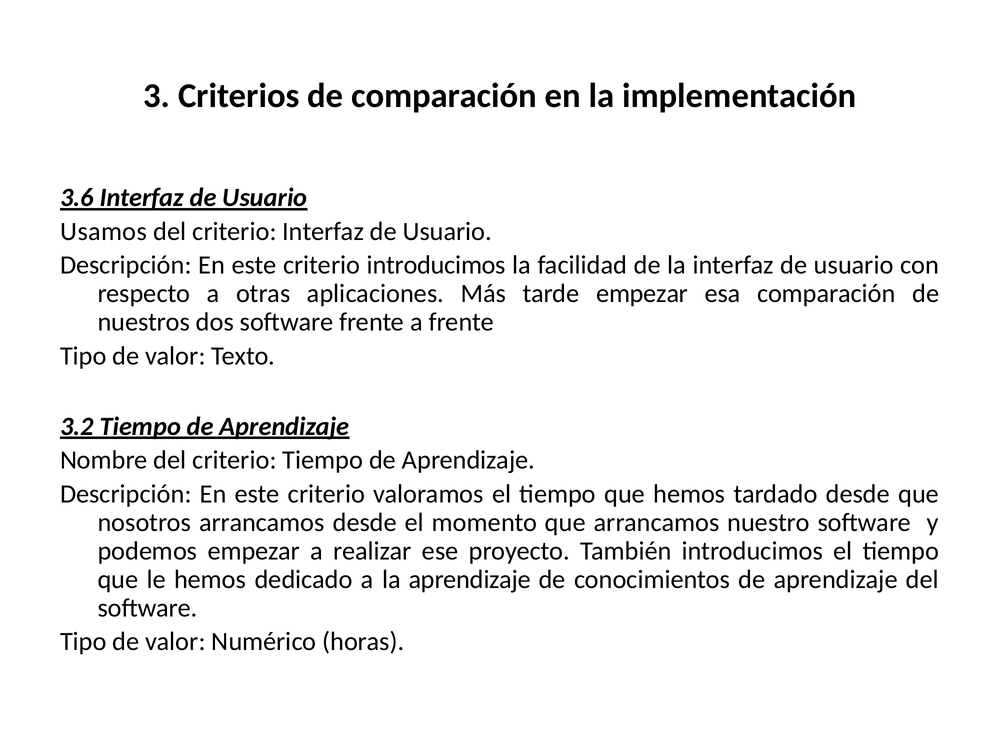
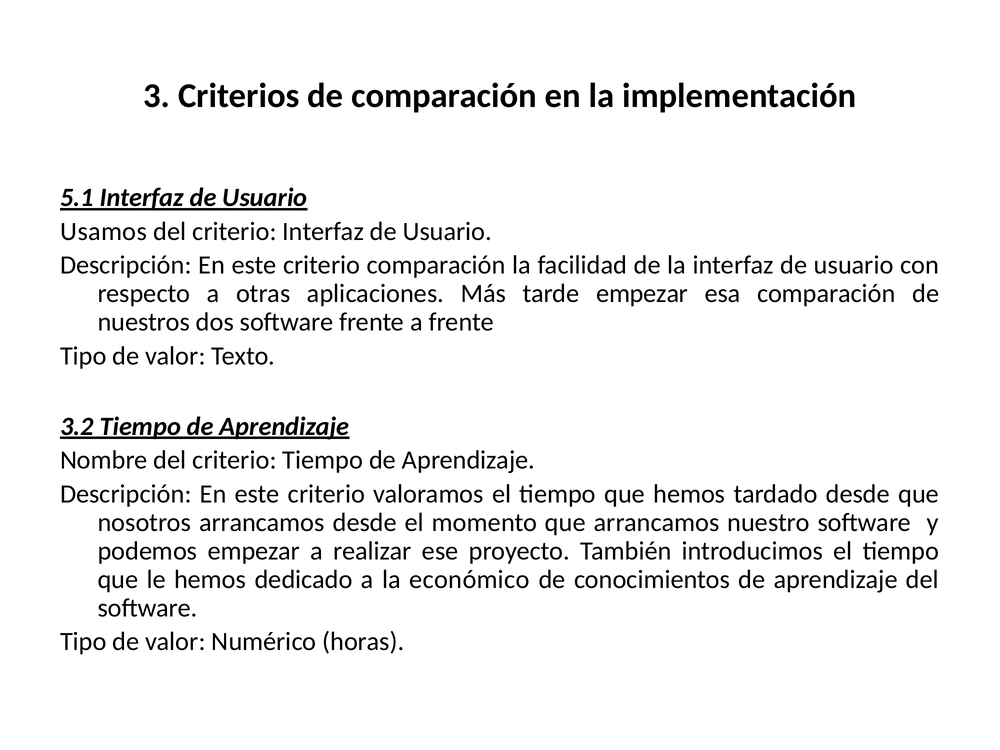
3.6: 3.6 -> 5.1 (77, 198)
criterio introducimos: introducimos -> comparación (436, 265)
la aprendizaje: aprendizaje -> económico (470, 580)
